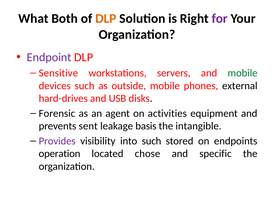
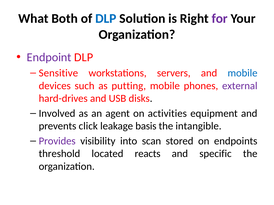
DLP colour: orange -> blue (106, 19)
mobile colour: green -> blue (243, 73)
outside: outside -> putting (129, 86)
external colour: black -> purple (240, 86)
Forensic: Forensic -> Involved (57, 114)
sent: sent -> click (88, 126)
into such: such -> scan (152, 141)
operation: operation -> threshold (59, 154)
chose: chose -> reacts (148, 154)
